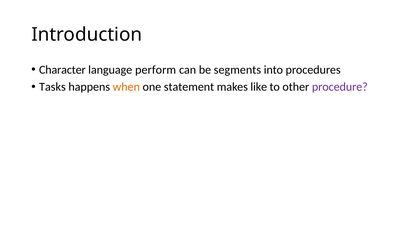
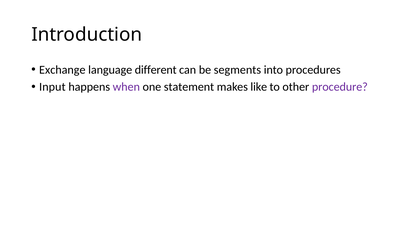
Character: Character -> Exchange (62, 70)
perform: perform -> different (156, 70)
Tasks: Tasks -> Input (52, 87)
when colour: orange -> purple (126, 87)
